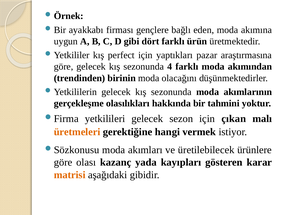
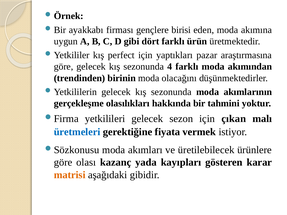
bağlı: bağlı -> birisi (181, 30)
üretmeleri colour: orange -> blue (77, 132)
hangi: hangi -> fiyata (167, 132)
